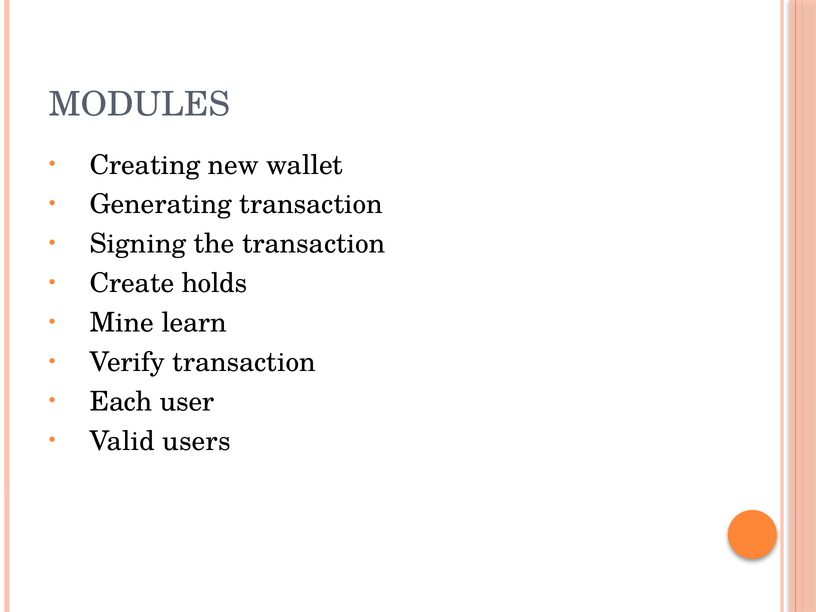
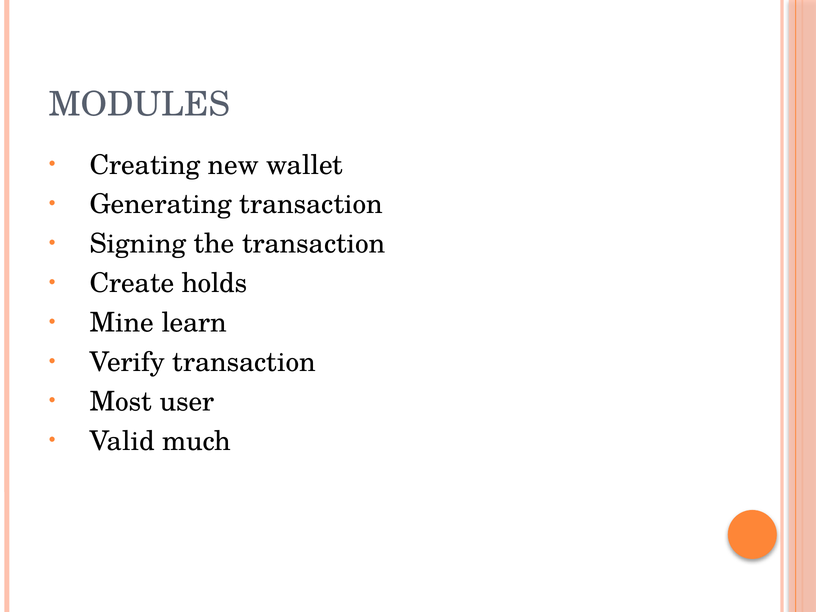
Each: Each -> Most (121, 402)
users: users -> much (197, 441)
